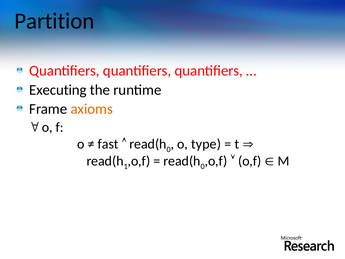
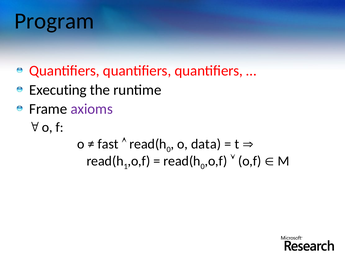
Partition: Partition -> Program (54, 21)
axioms colour: orange -> purple (92, 109)
type: type -> data (206, 144)
